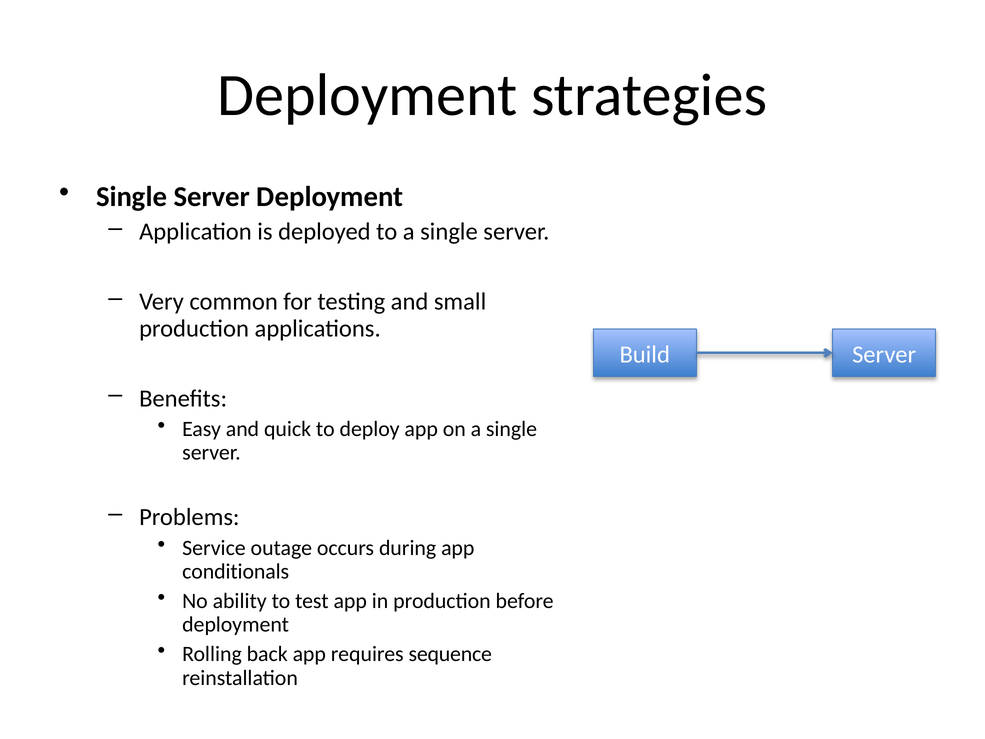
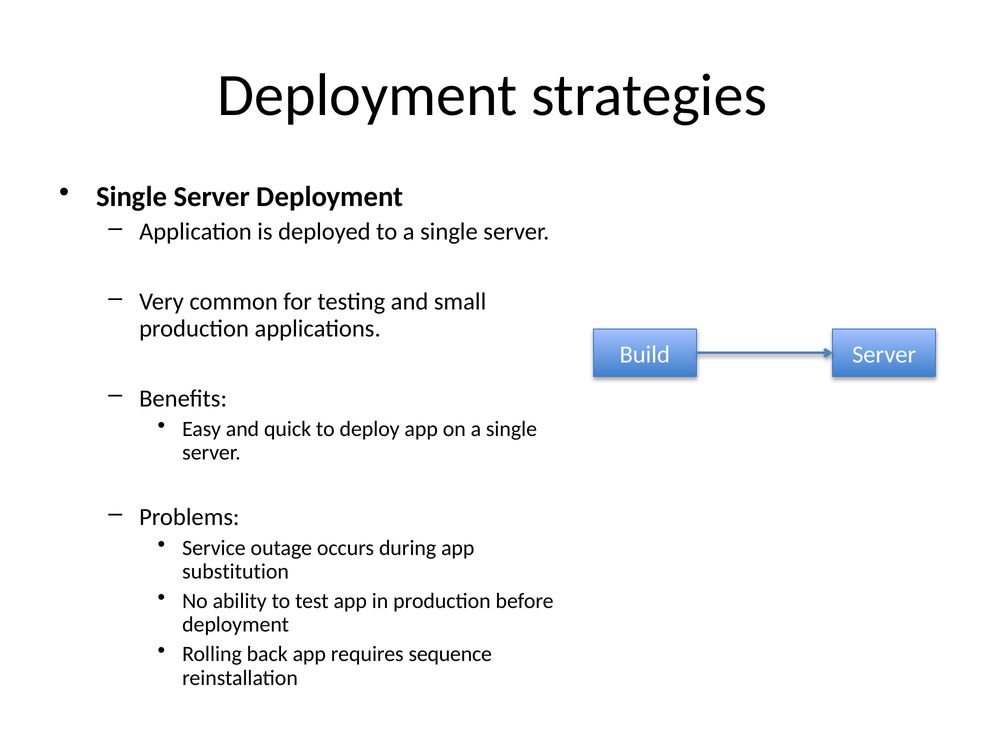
conditionals: conditionals -> substitution (236, 571)
